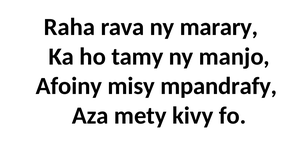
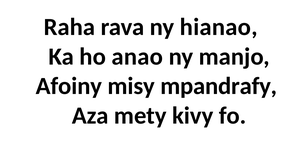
marary: marary -> hianao (219, 27)
tamy: tamy -> anao (137, 57)
